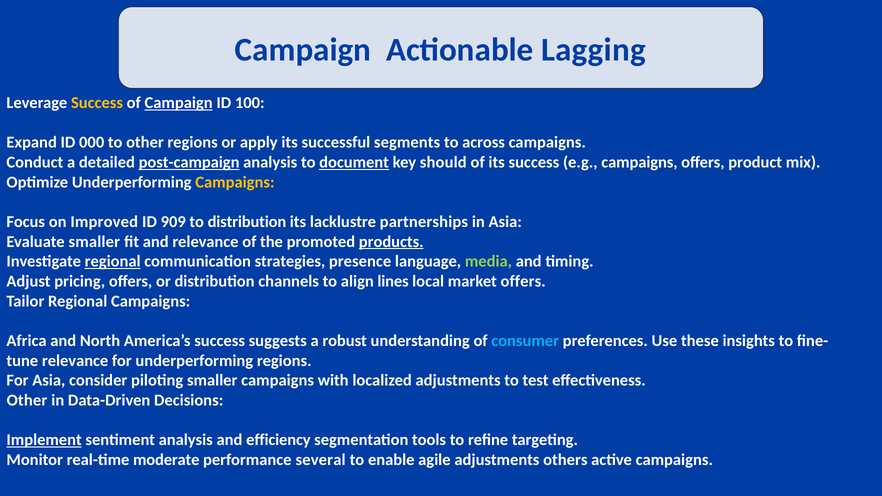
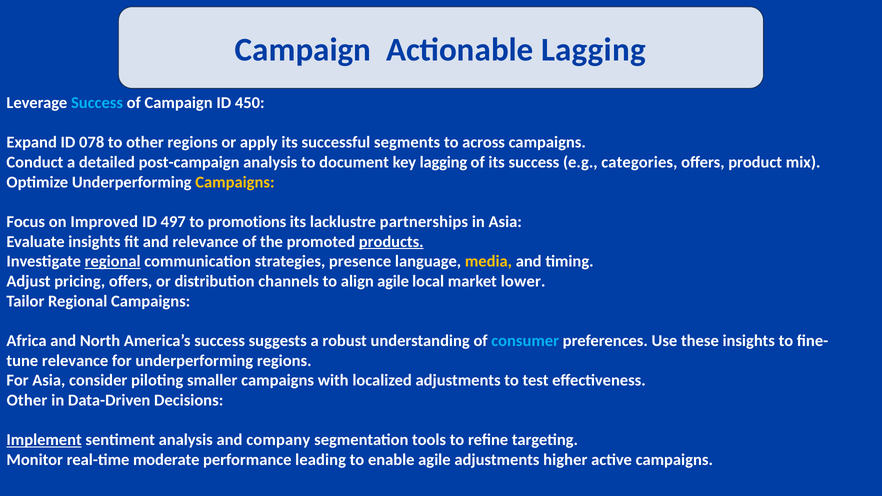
Success colour: yellow -> light blue (97, 103)
Campaign underline: present -> none (179, 103)
100: 100 -> 450 (250, 103)
000: 000 -> 078 (92, 142)
post-campaign underline: present -> none (189, 162)
document underline: present -> none (354, 162)
key should: should -> lagging (443, 162)
e.g campaigns: campaigns -> categories (639, 162)
909: 909 -> 497 (173, 222)
to distribution: distribution -> promotions (247, 222)
Evaluate smaller: smaller -> insights (94, 242)
media colour: light green -> yellow (488, 262)
align lines: lines -> agile (393, 281)
market offers: offers -> lower (523, 281)
efficiency: efficiency -> company (278, 440)
several: several -> leading (321, 460)
others: others -> higher (565, 460)
